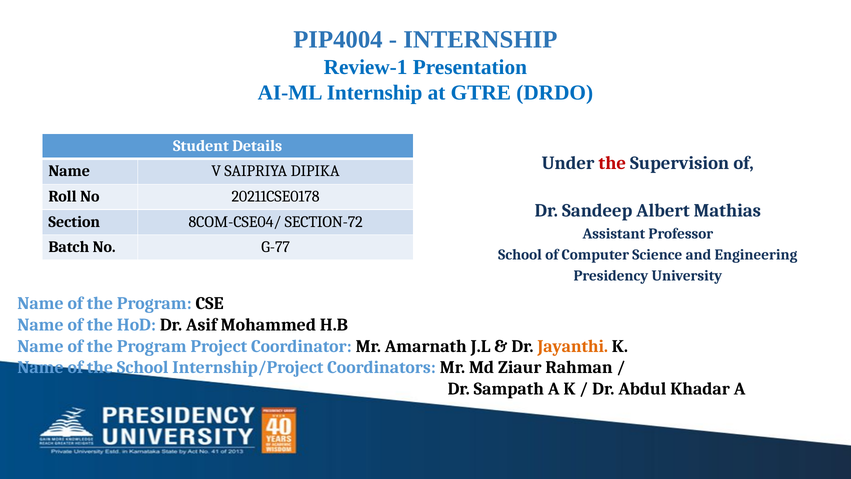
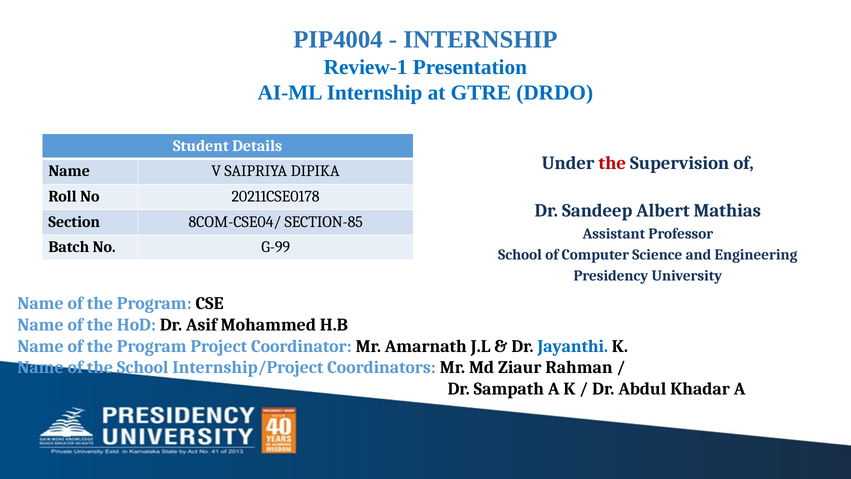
SECTION-72: SECTION-72 -> SECTION-85 (324, 222)
G-77: G-77 -> G-99 (276, 247)
Jayanthi colour: orange -> blue (573, 346)
